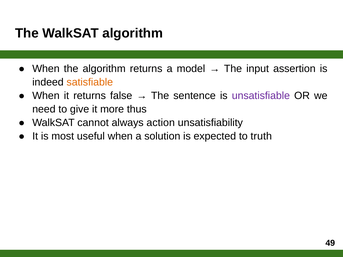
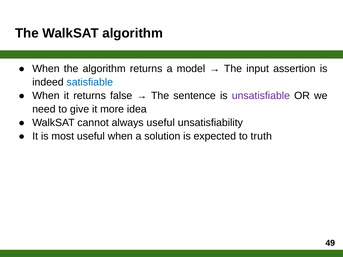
satisfiable colour: orange -> blue (90, 82)
thus: thus -> idea (137, 109)
always action: action -> useful (161, 123)
